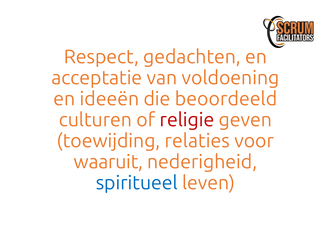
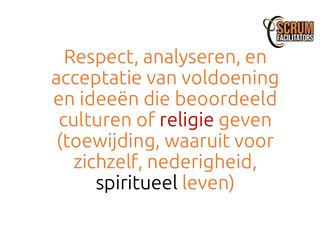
gedachten: gedachten -> analyseren (192, 57)
relaties: relaties -> waaruit (197, 141)
waaruit: waaruit -> zichzelf (108, 162)
spiritueel colour: blue -> black (137, 183)
